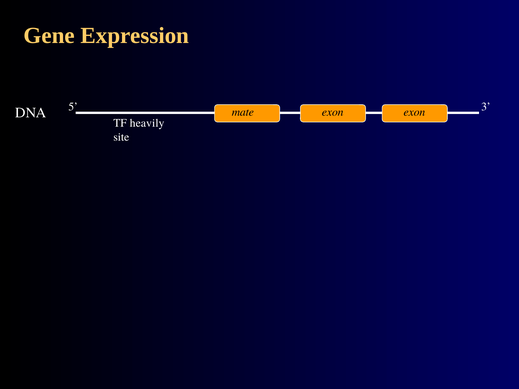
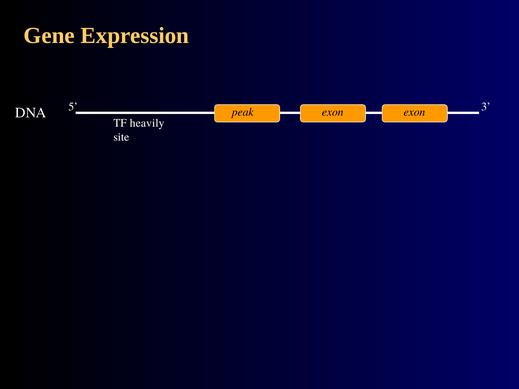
mate: mate -> peak (243, 112)
